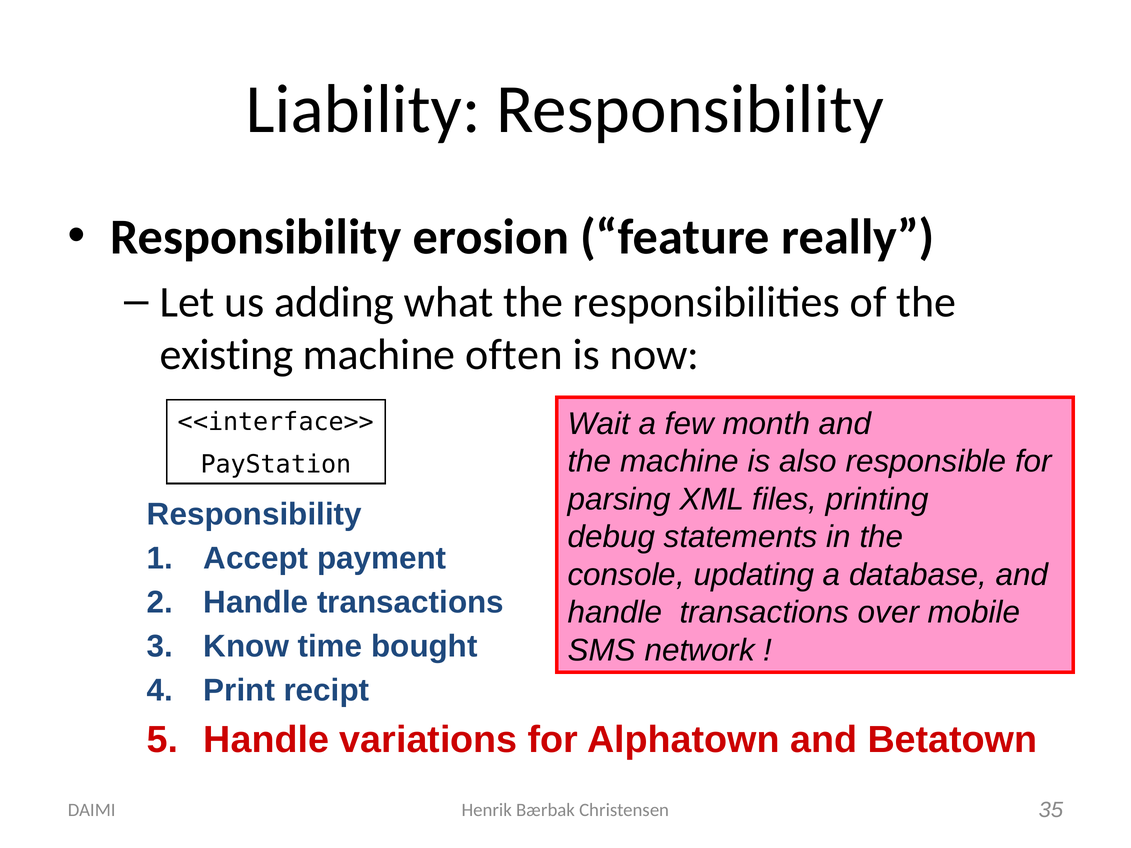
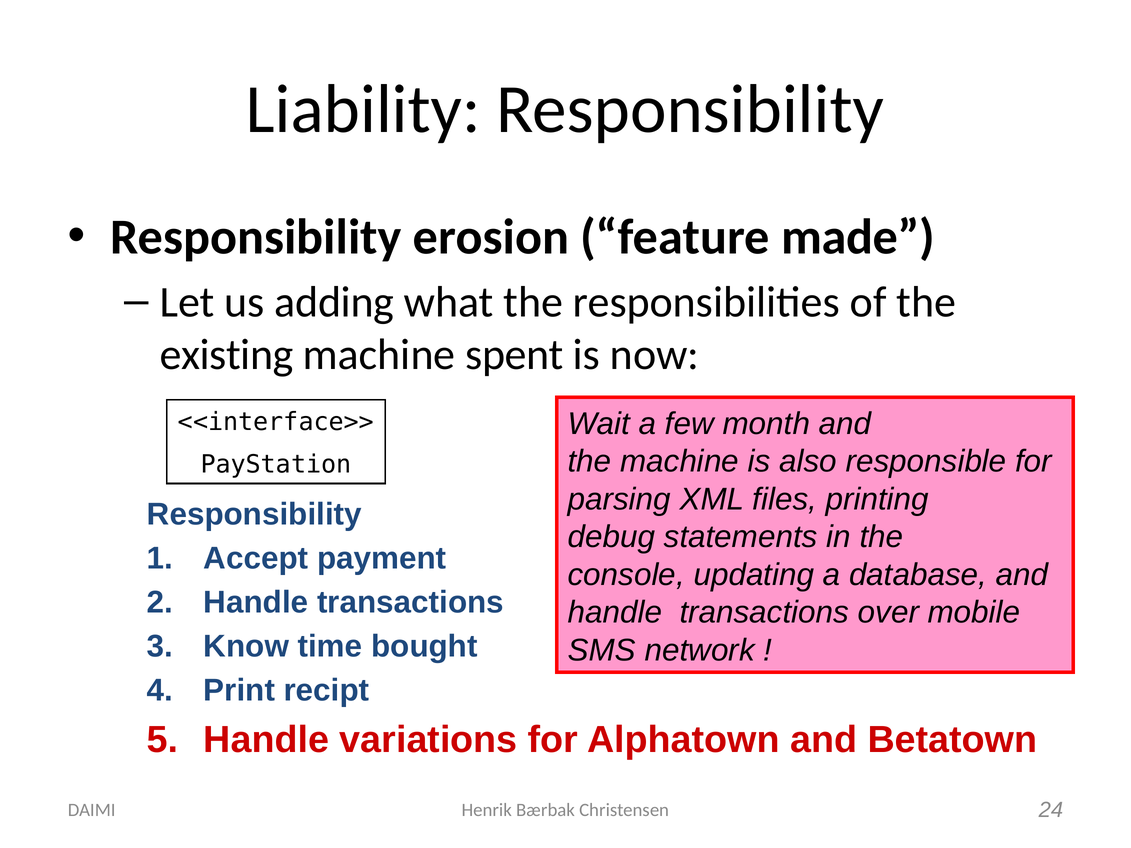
really: really -> made (858, 237)
often: often -> spent (514, 355)
35: 35 -> 24 (1051, 810)
